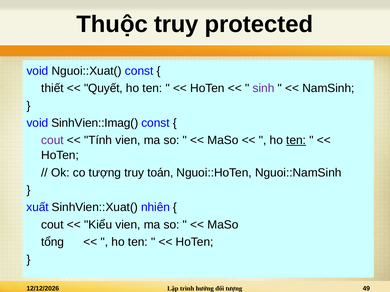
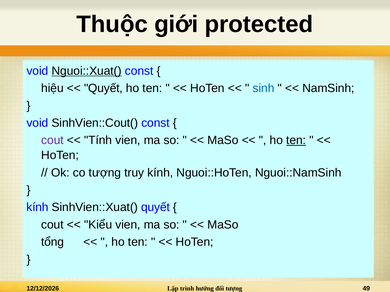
Thuộc truy: truy -> giới (176, 24)
Nguoi::Xuat( underline: none -> present (87, 71)
thiết: thiết -> hiệu (52, 88)
sinh colour: purple -> blue (263, 88)
SinhVien::Imag(: SinhVien::Imag( -> SinhVien::Cout( (95, 123)
truy toán: toán -> kính (160, 173)
xuất: xuất -> kính (38, 208)
SinhVien::Xuat( nhiên: nhiên -> quyết (156, 208)
